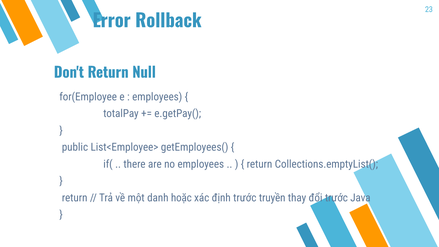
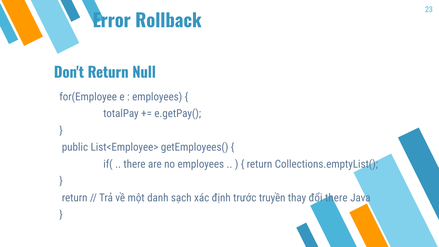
hoặc: hoặc -> sạch (181, 198)
đổi trước: trước -> there (336, 198)
